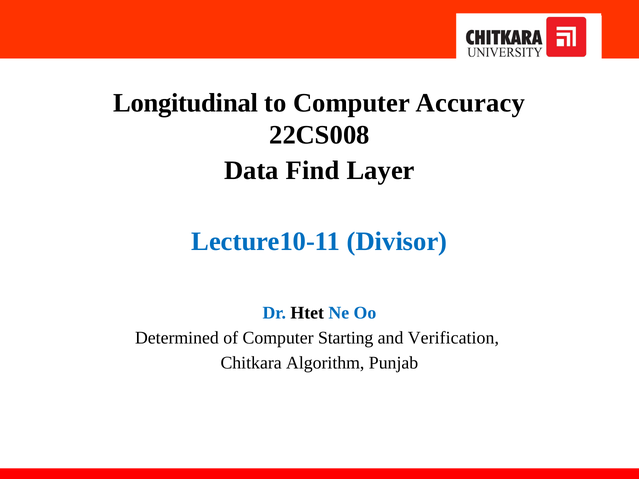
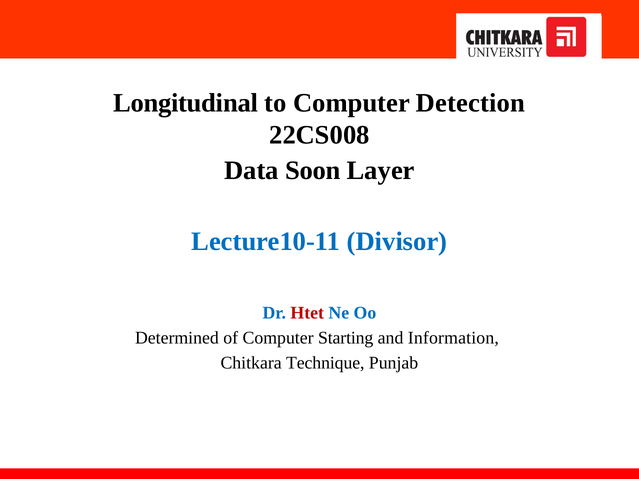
Accuracy: Accuracy -> Detection (471, 103)
Find: Find -> Soon (313, 171)
Htet colour: black -> red (307, 313)
Verification: Verification -> Information (453, 338)
Algorithm: Algorithm -> Technique (325, 363)
